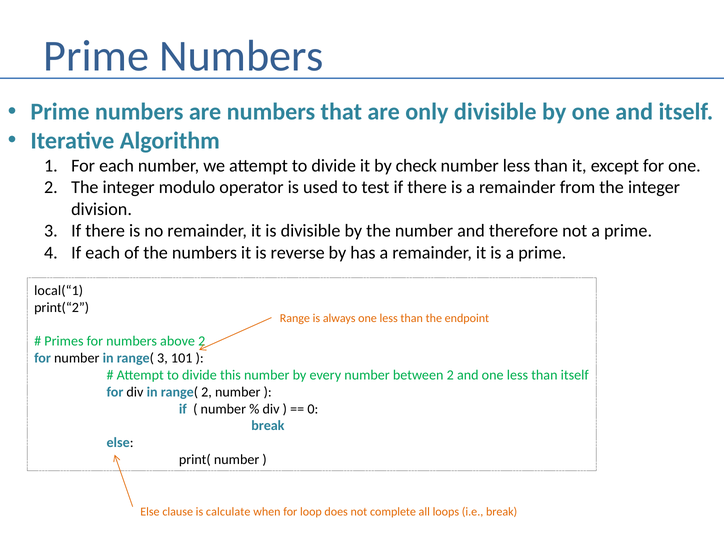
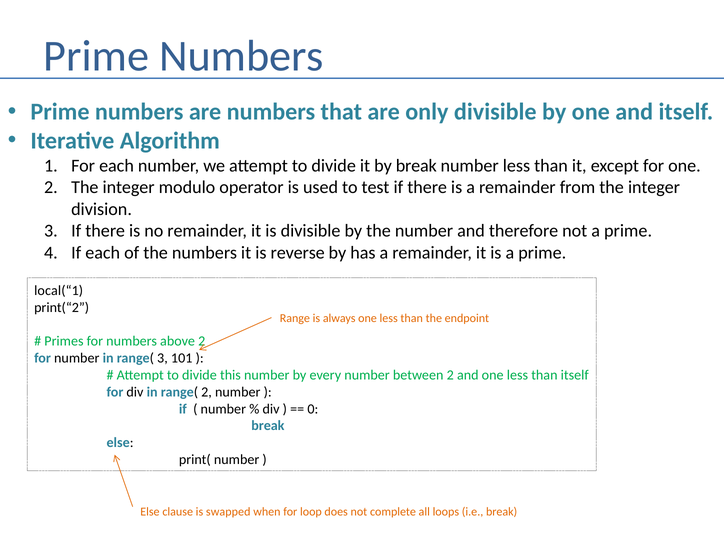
by check: check -> break (416, 166)
calculate: calculate -> swapped (228, 512)
